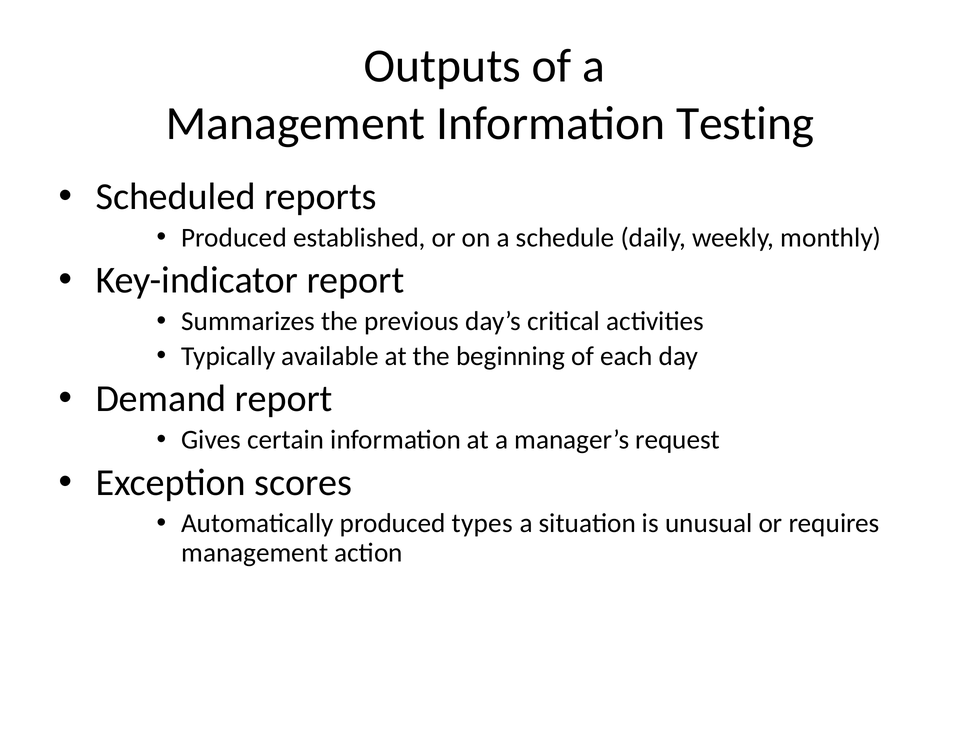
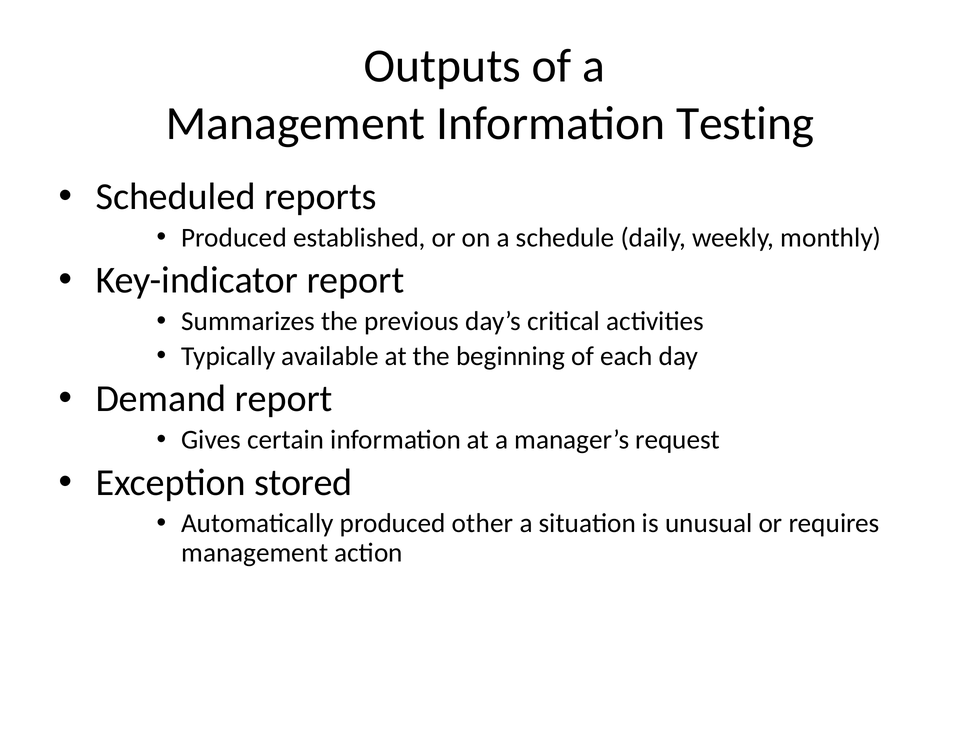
scores: scores -> stored (303, 483)
types: types -> other (482, 523)
